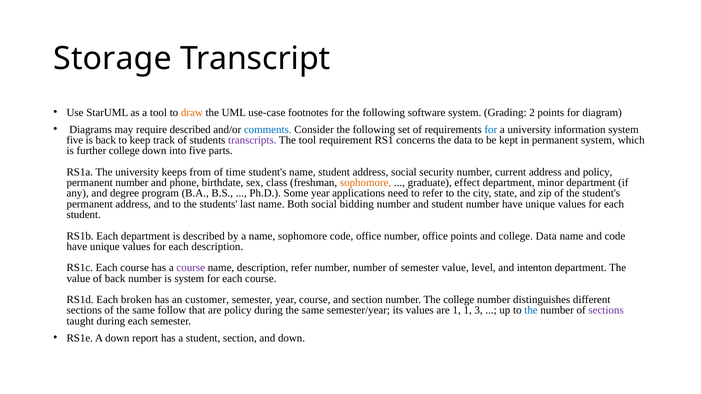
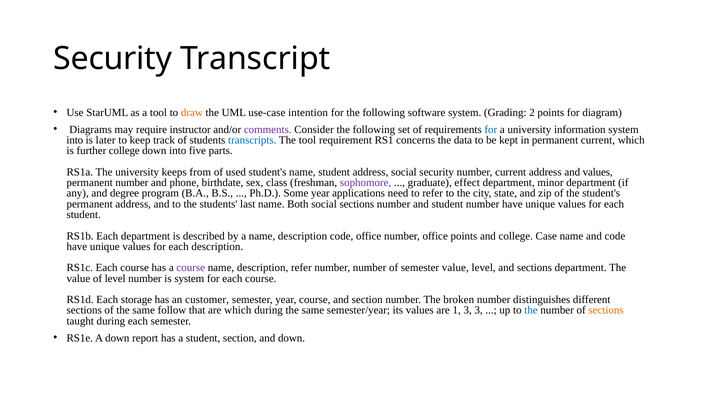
Storage: Storage -> Security (113, 59)
footnotes: footnotes -> intention (308, 112)
require described: described -> instructor (190, 130)
comments colour: blue -> purple (268, 130)
five: five -> into (75, 140)
is back: back -> later (106, 140)
transcripts colour: purple -> blue (252, 140)
permanent system: system -> current (598, 140)
time: time -> used (236, 172)
and policy: policy -> values (598, 172)
sophomore colour: orange -> purple (366, 183)
social bidding: bidding -> sections (357, 204)
a name sophomore: sophomore -> description (303, 236)
college Data: Data -> Case (546, 236)
and intenton: intenton -> sections (534, 268)
of back: back -> level (115, 279)
broken: broken -> storage (137, 300)
The college: college -> broken (459, 300)
are policy: policy -> which (238, 311)
1 1: 1 -> 3 (468, 311)
sections colour: purple -> orange (606, 311)
